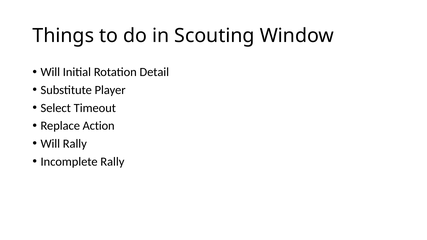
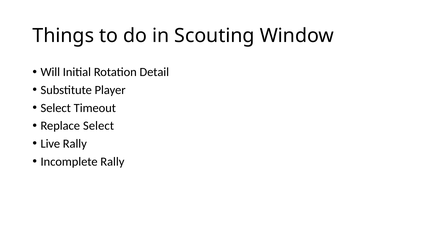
Replace Action: Action -> Select (99, 126)
Will: Will -> Live (50, 144)
